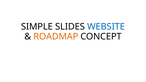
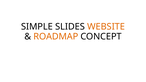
WEBSITE colour: blue -> orange (106, 27)
